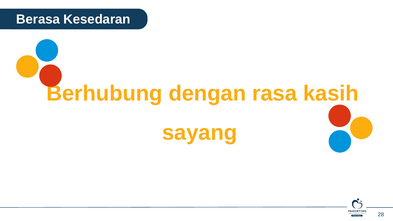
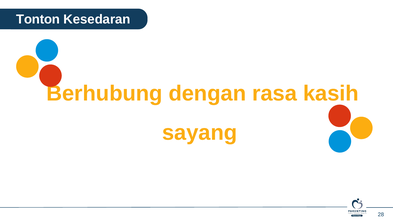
Berasa: Berasa -> Tonton (38, 19)
